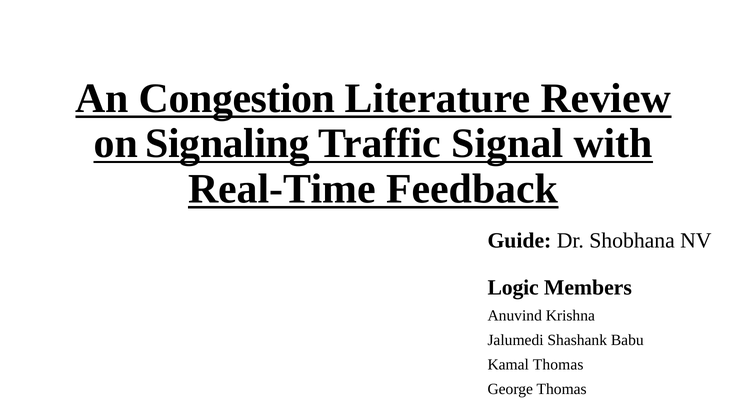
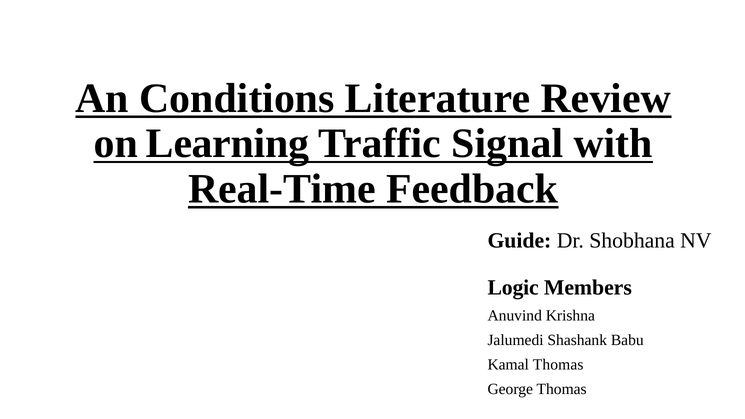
Congestion: Congestion -> Conditions (237, 98)
Signaling: Signaling -> Learning (227, 144)
